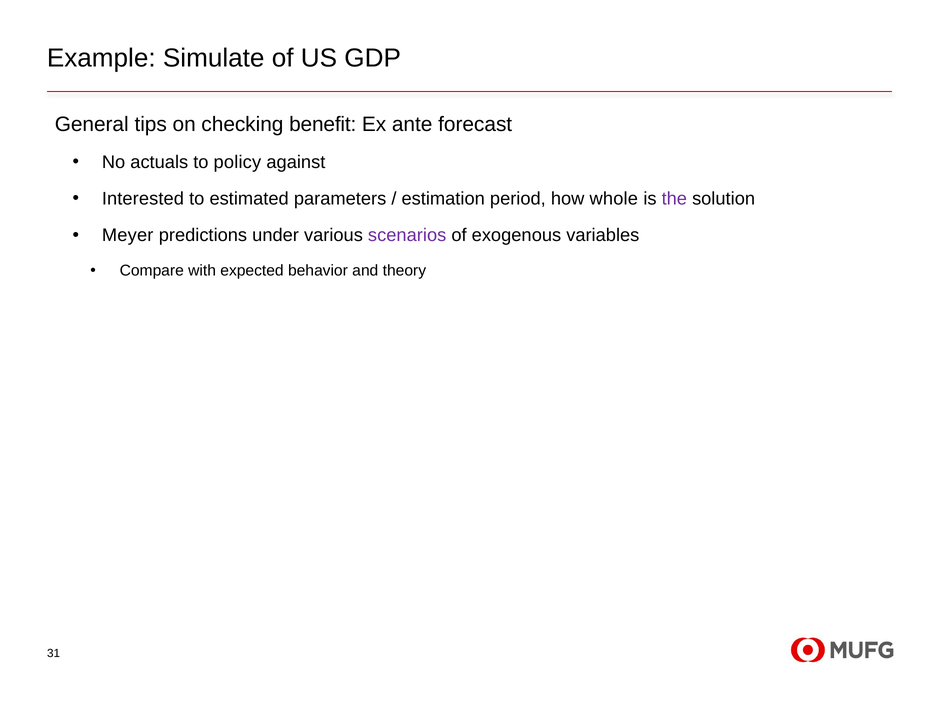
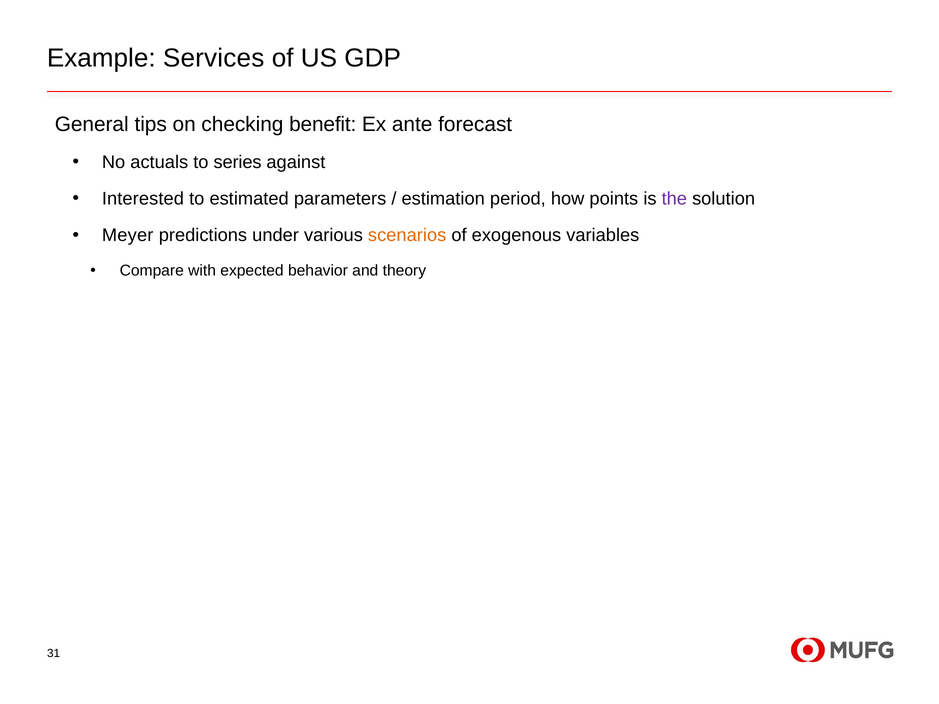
Simulate: Simulate -> Services (214, 58)
policy: policy -> series (238, 162)
whole: whole -> points (614, 199)
scenarios colour: purple -> orange (407, 236)
